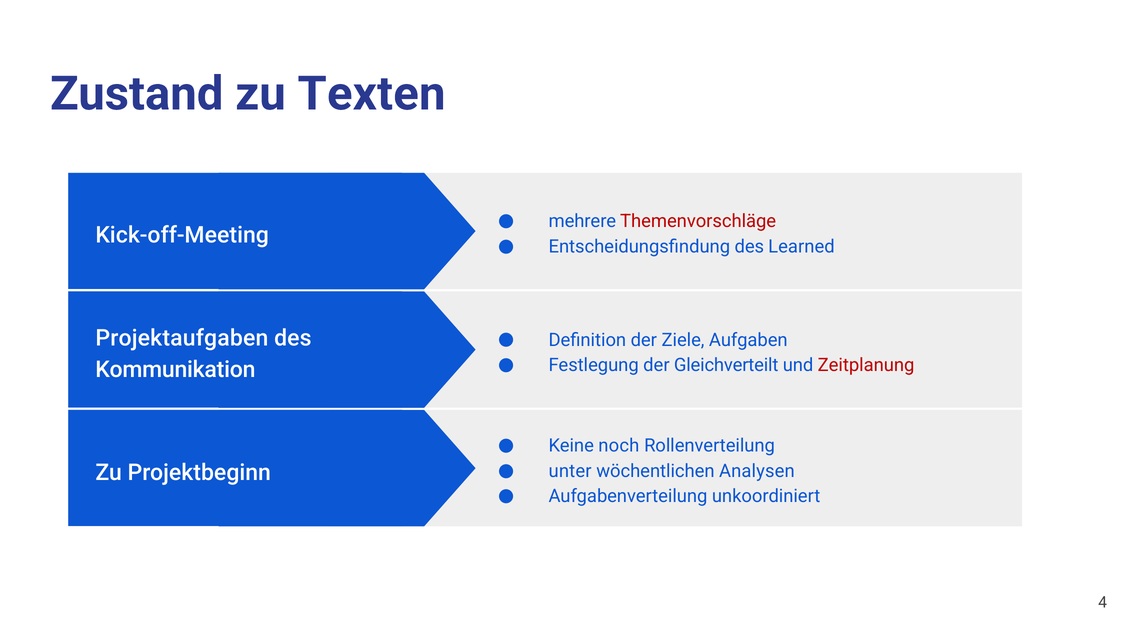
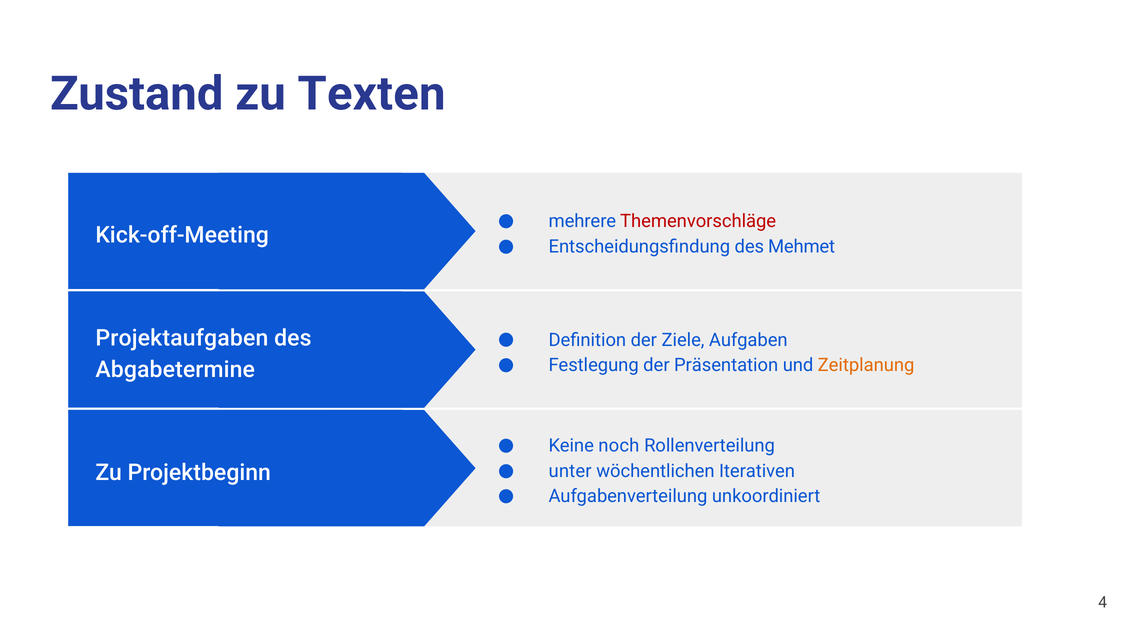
Learned: Learned -> Mehmet (802, 247)
Gleichverteilt: Gleichverteilt -> Präsentation (726, 365)
Zeitplanung colour: red -> orange (866, 365)
Kommunikation: Kommunikation -> Abgabetermine (175, 370)
Analysen: Analysen -> Iterativen (757, 471)
